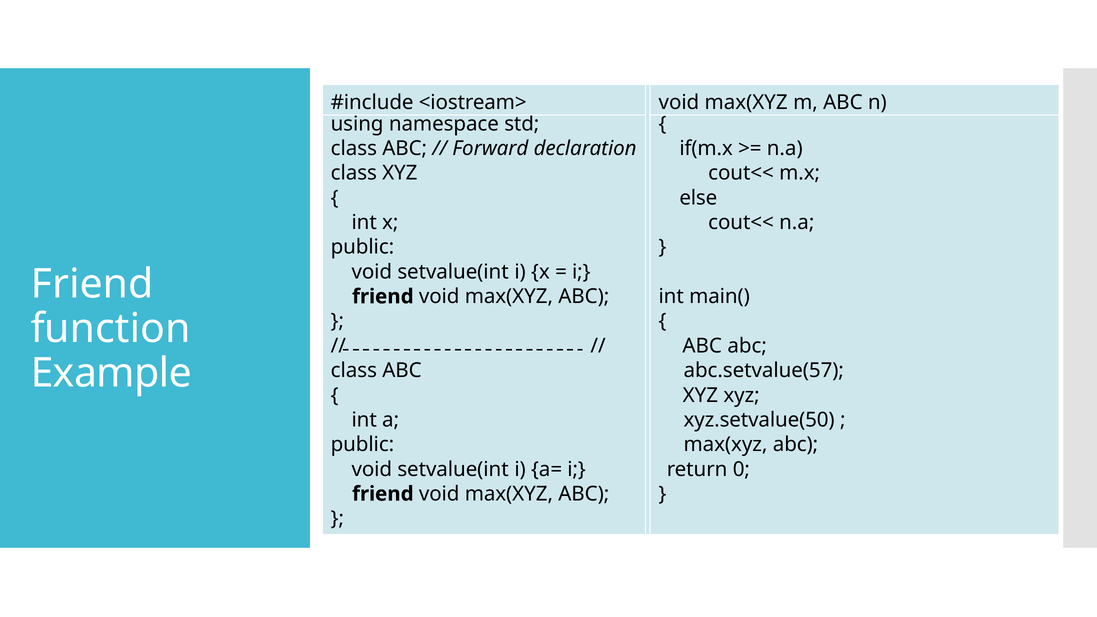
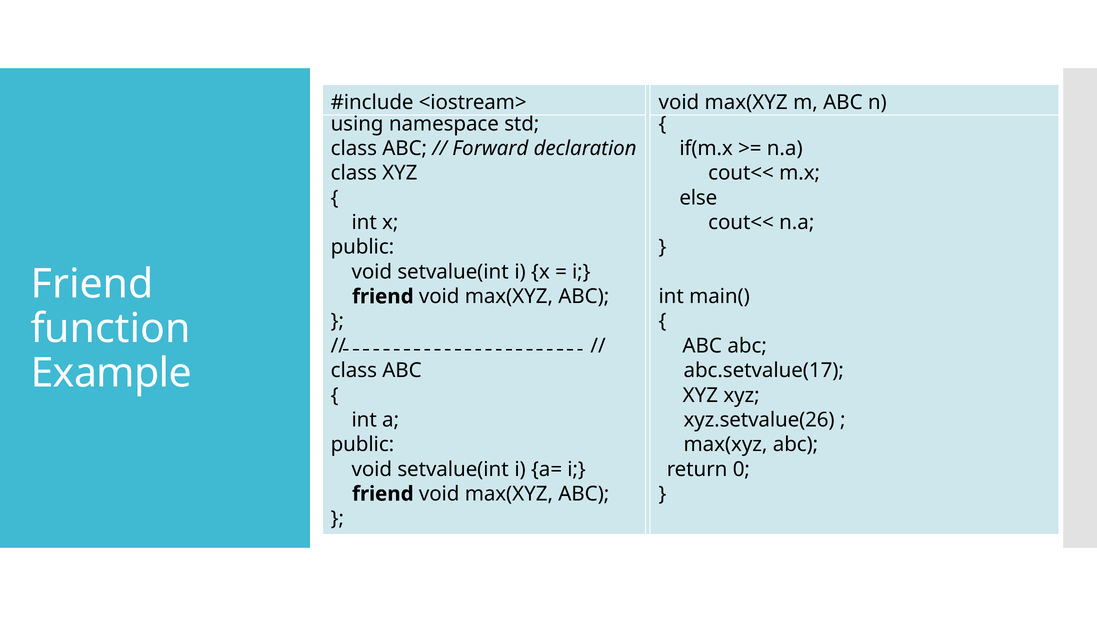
abc.setvalue(57: abc.setvalue(57 -> abc.setvalue(17 (764, 371)
xyz.setvalue(50: xyz.setvalue(50 -> xyz.setvalue(26 (759, 420)
